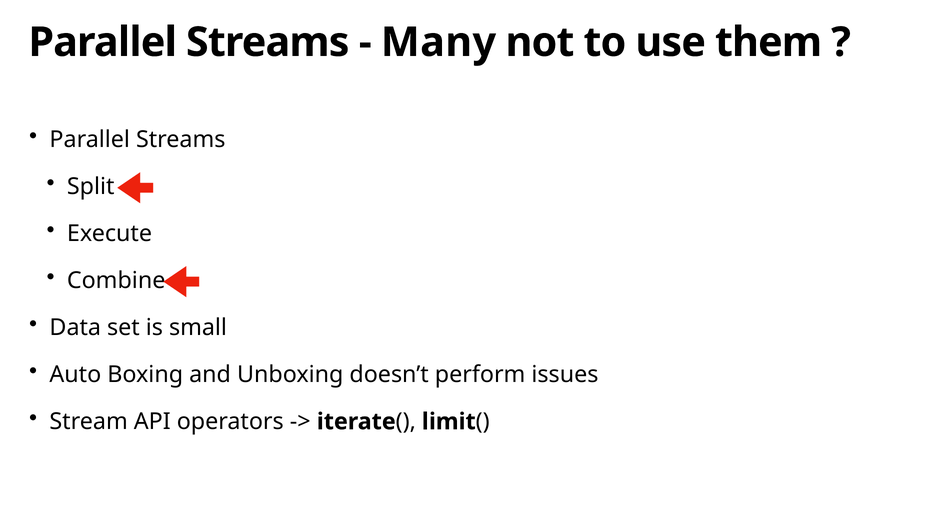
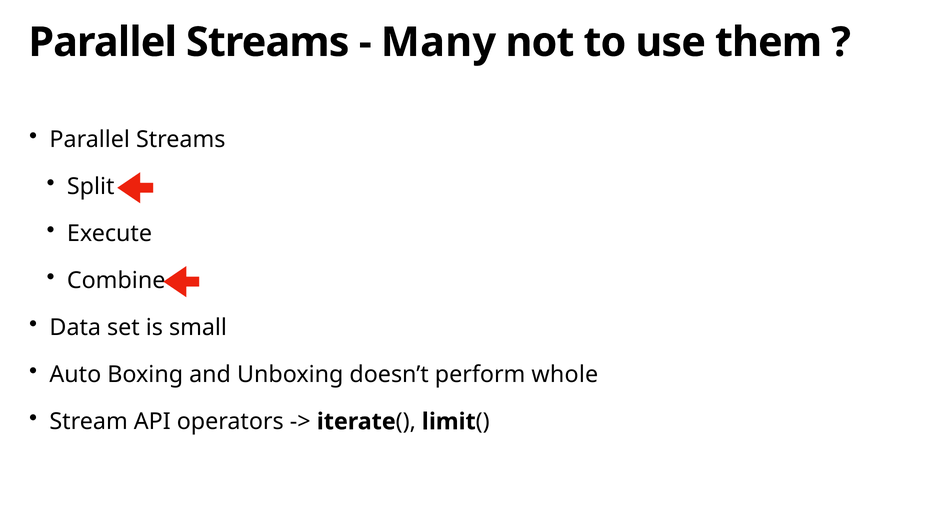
issues: issues -> whole (565, 375)
